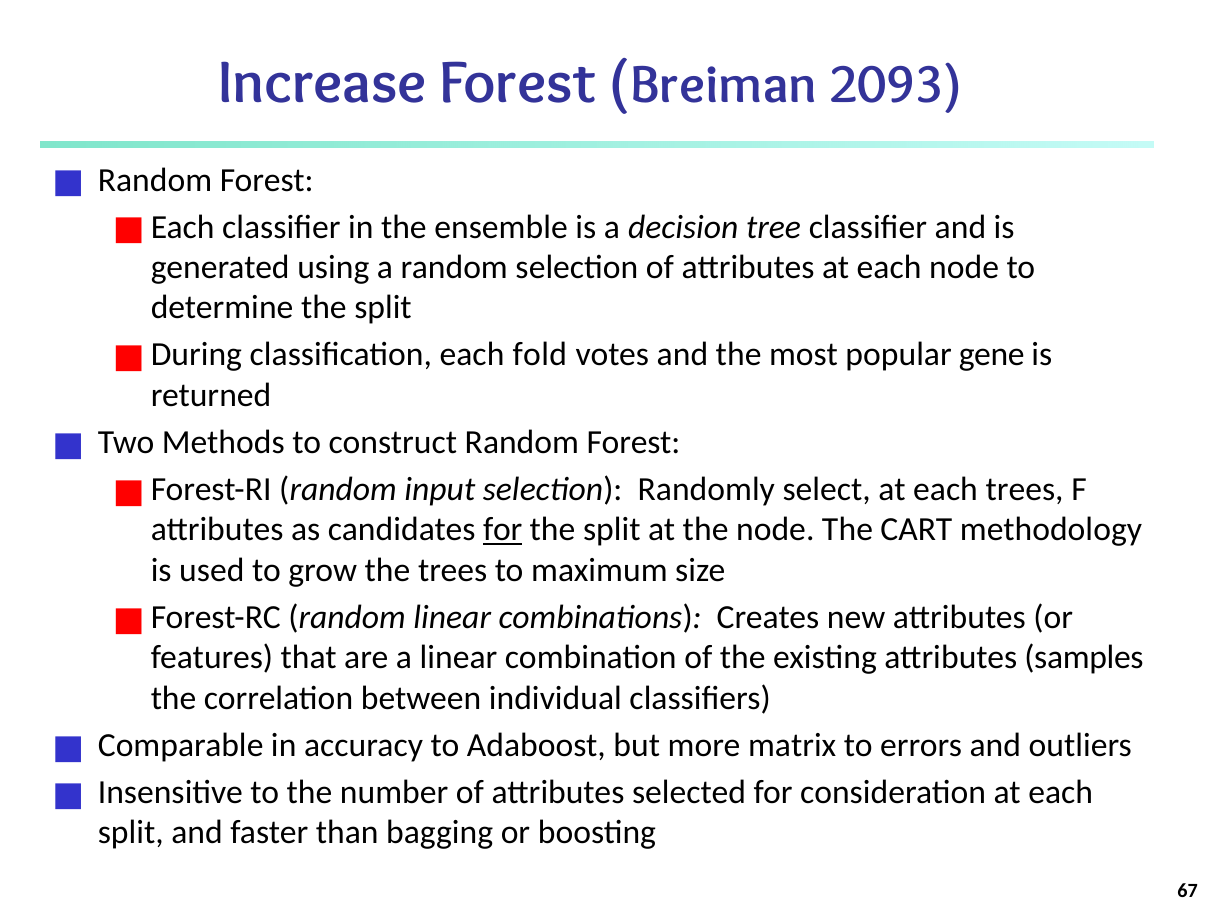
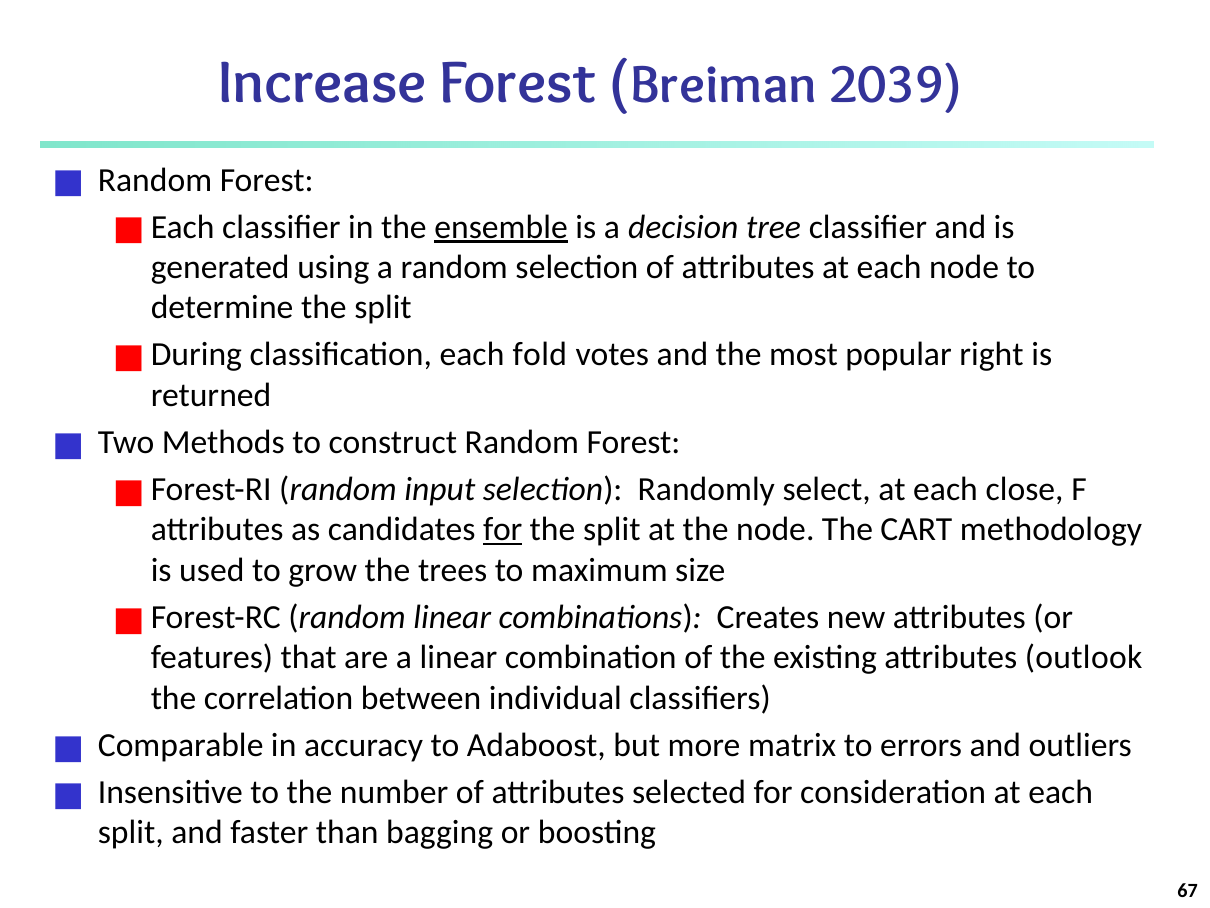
2093: 2093 -> 2039 (896, 85)
ensemble underline: none -> present (501, 227)
gene: gene -> right (992, 355)
each trees: trees -> close (1025, 489)
samples: samples -> outlook (1084, 657)
